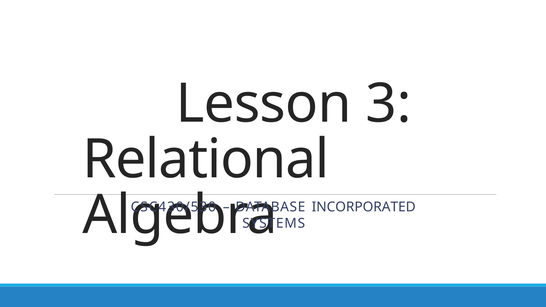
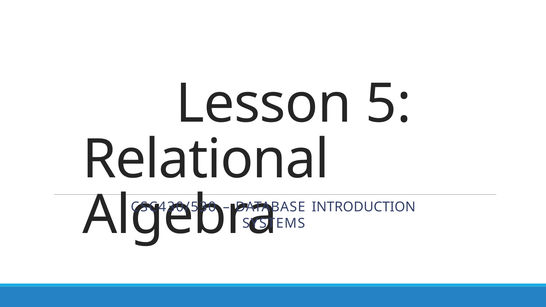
3: 3 -> 5 (389, 104)
INCORPORATED: INCORPORATED -> INTRODUCTION (364, 207)
